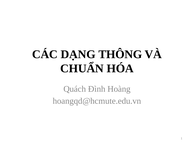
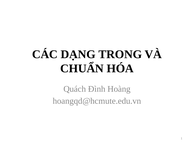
THÔNG: THÔNG -> TRONG (120, 55)
